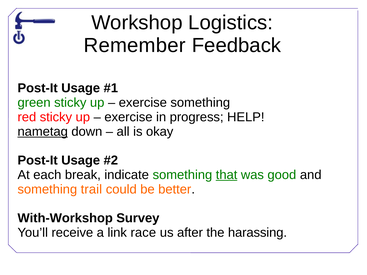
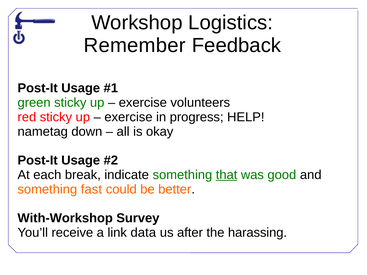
exercise something: something -> volunteers (200, 103)
nametag underline: present -> none (43, 132)
trail: trail -> fast (91, 189)
race: race -> data (143, 233)
